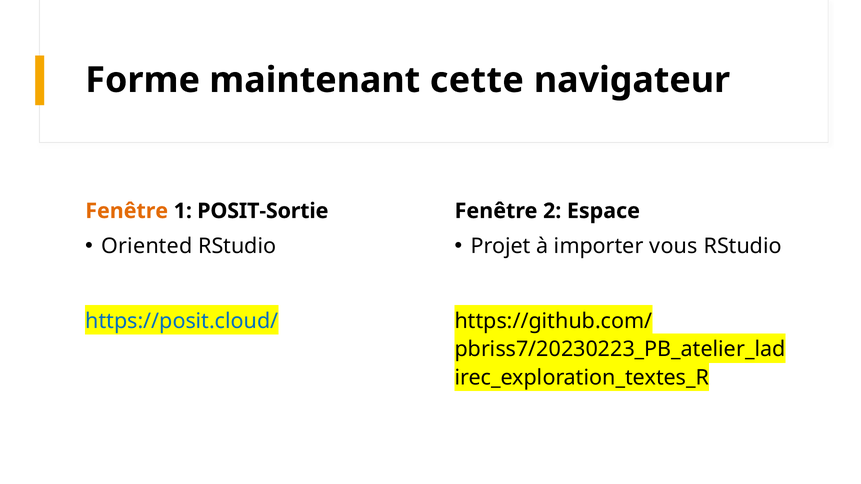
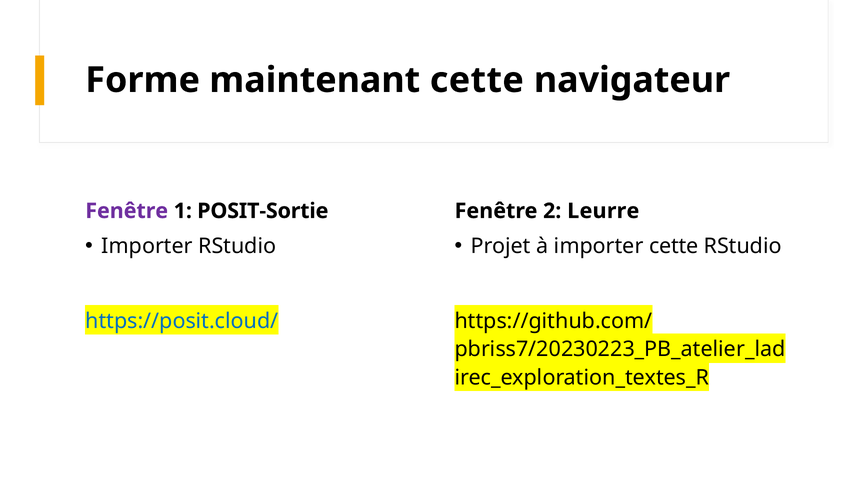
Fenêtre colour: orange -> purple (127, 211)
Espace: Espace -> Leurre (603, 211)
Oriented: Oriented -> Importer (147, 246)
importer vous: vous -> cette (674, 246)
